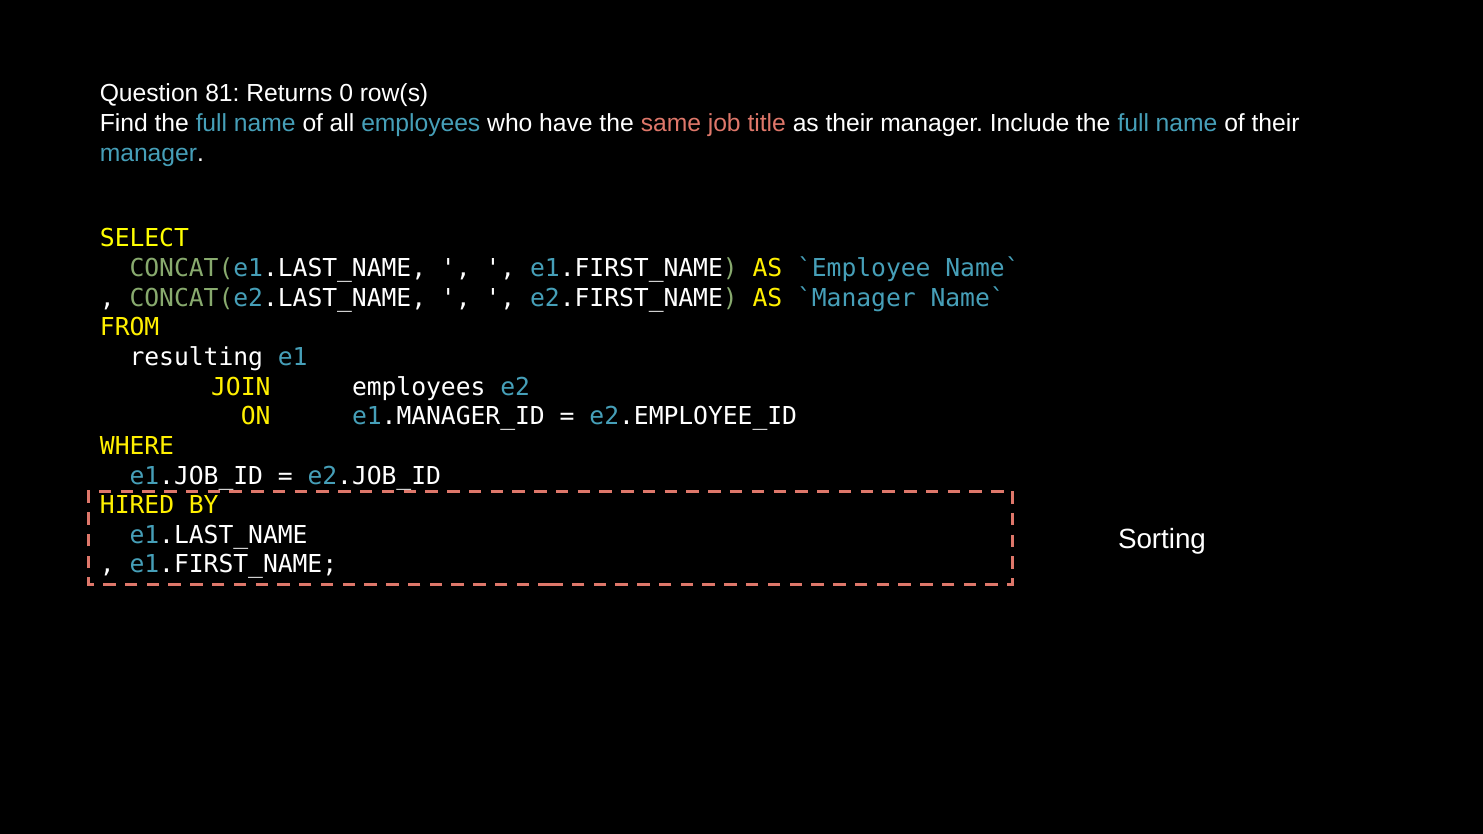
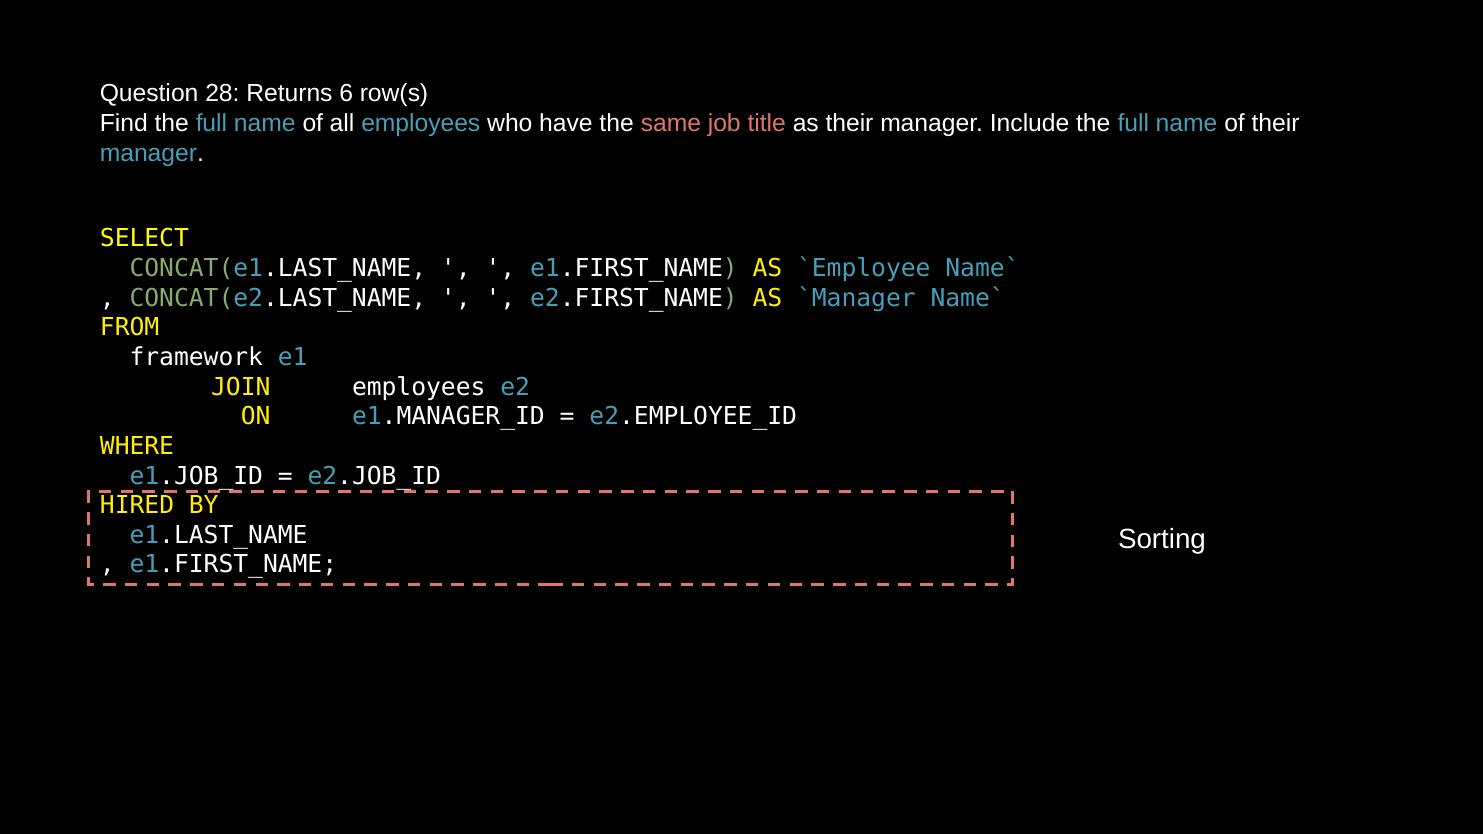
81: 81 -> 28 (222, 94)
0: 0 -> 6 (346, 94)
resulting: resulting -> framework (196, 357)
